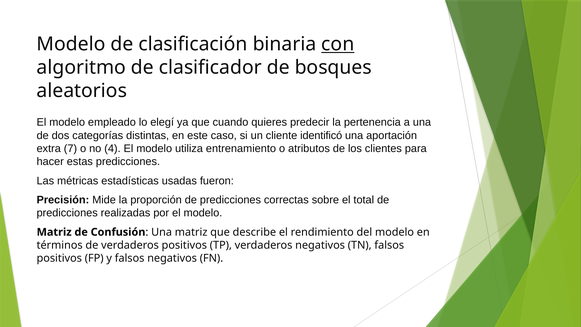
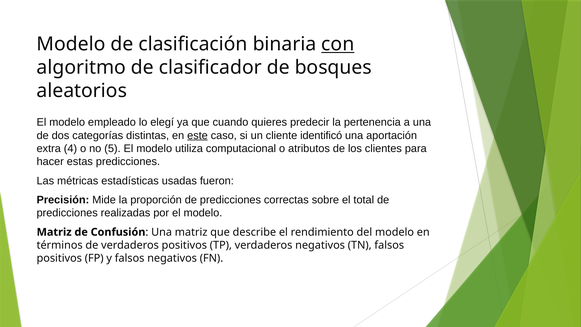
este underline: none -> present (197, 135)
7: 7 -> 4 (70, 148)
4: 4 -> 5 (112, 148)
entrenamiento: entrenamiento -> computacional (241, 148)
